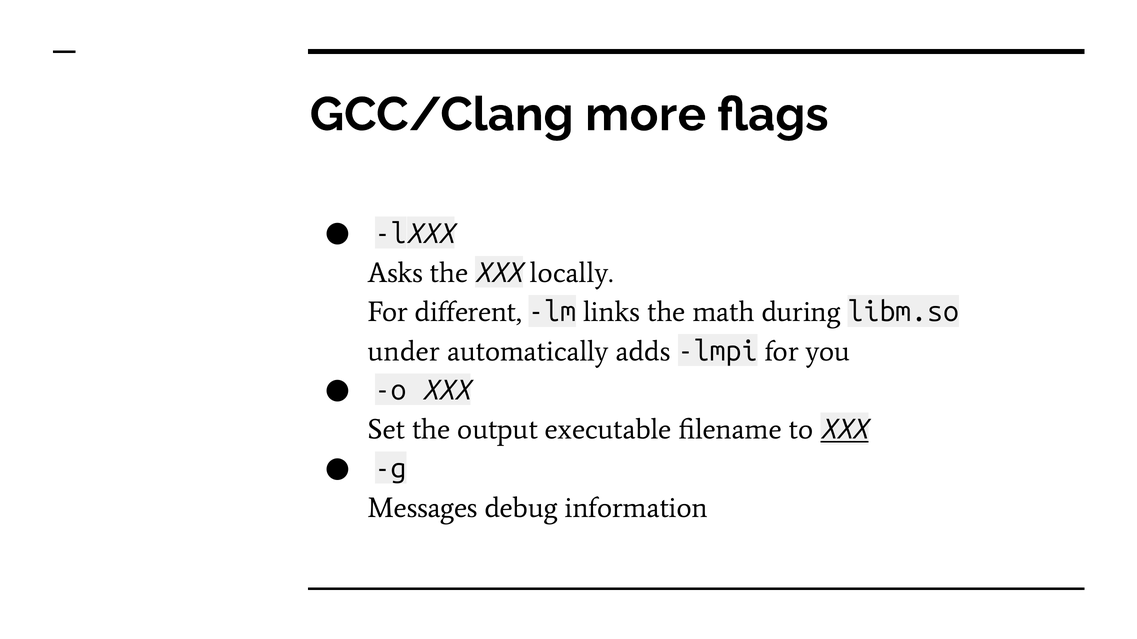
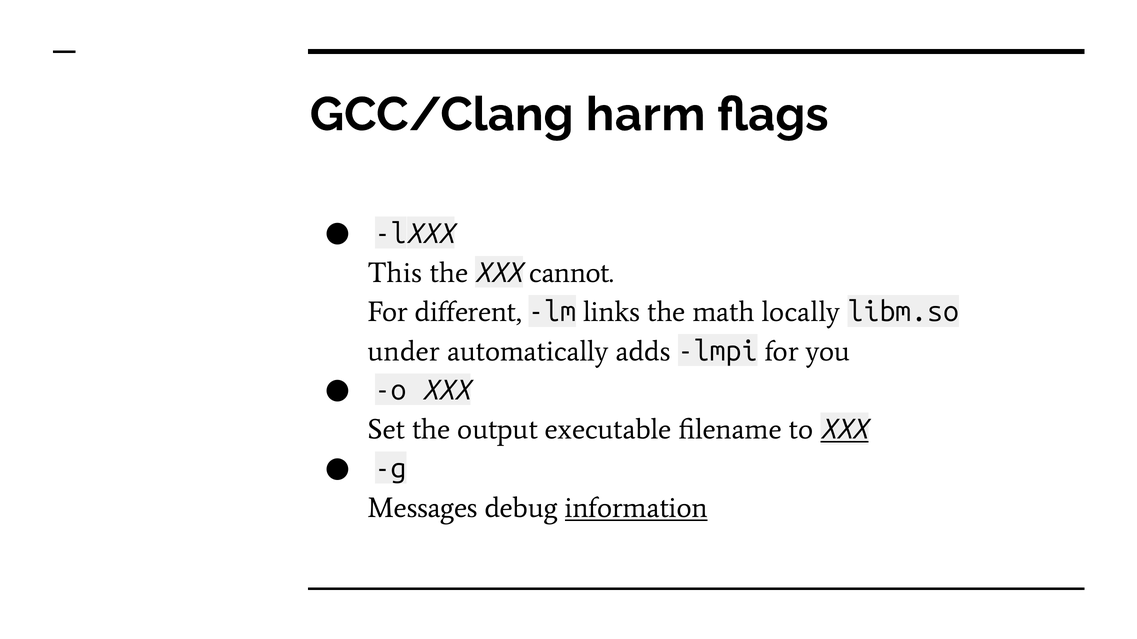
more: more -> harm (646, 115)
Asks: Asks -> This (395, 273)
locally: locally -> cannot (572, 273)
during: during -> locally (801, 312)
information underline: none -> present (636, 508)
